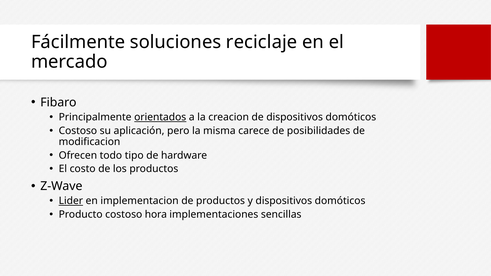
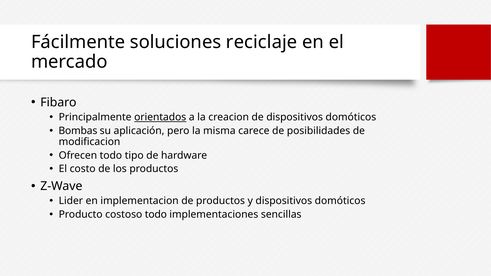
Costoso: Costoso -> Bombas (78, 131)
Lider underline: present -> none (71, 201)
costoso hora: hora -> todo (156, 215)
